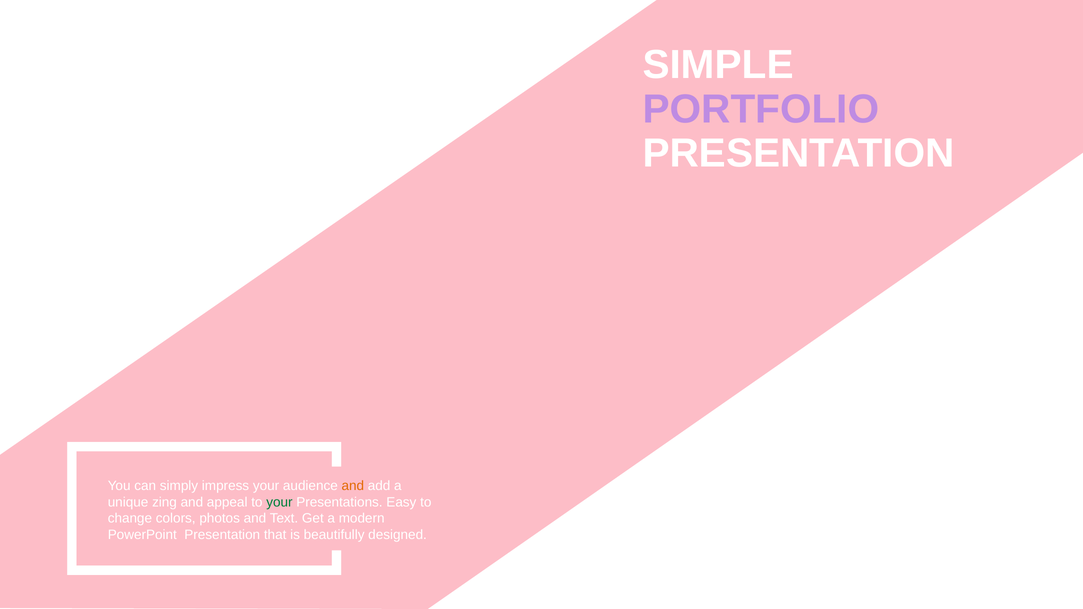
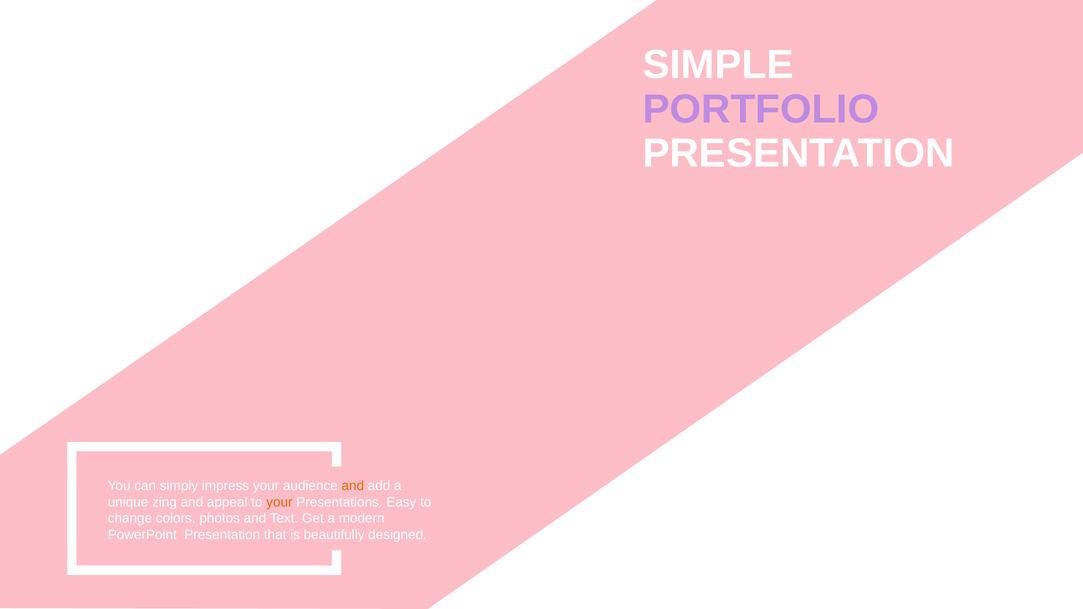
your colour: green -> orange (279, 502)
